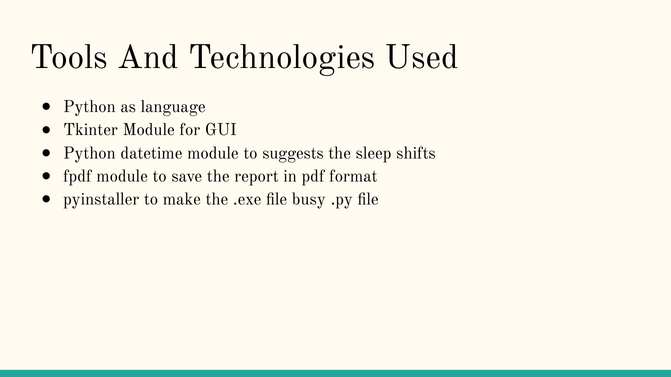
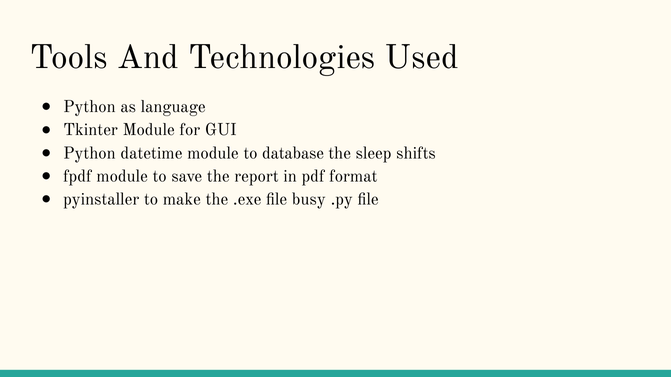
suggests: suggests -> database (293, 153)
